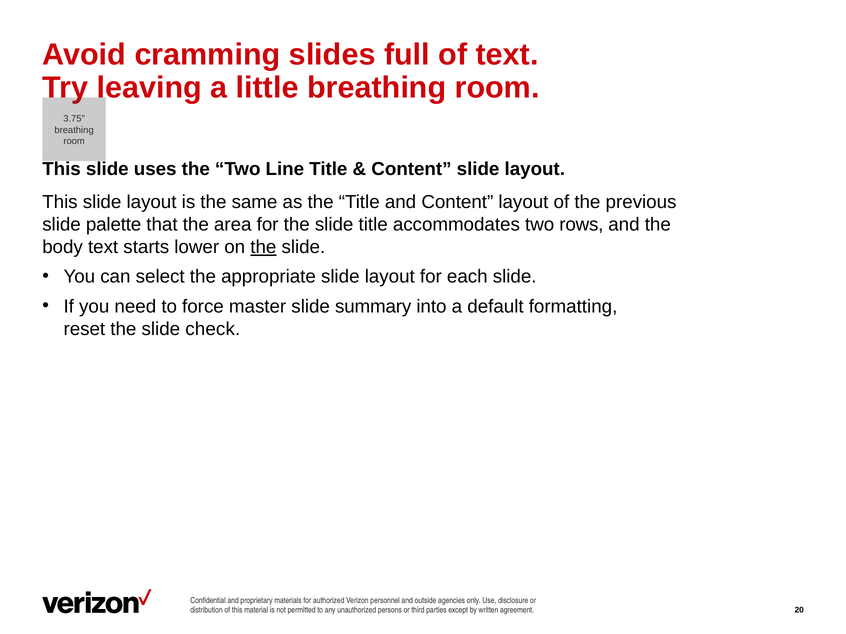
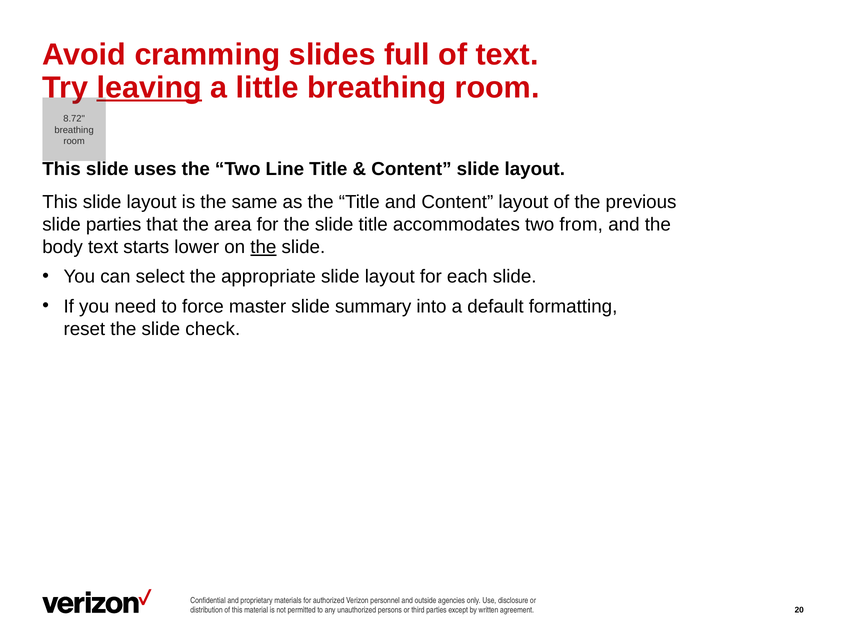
leaving underline: none -> present (149, 88)
3.75: 3.75 -> 8.72 (74, 119)
slide palette: palette -> parties (114, 225)
rows: rows -> from (581, 225)
